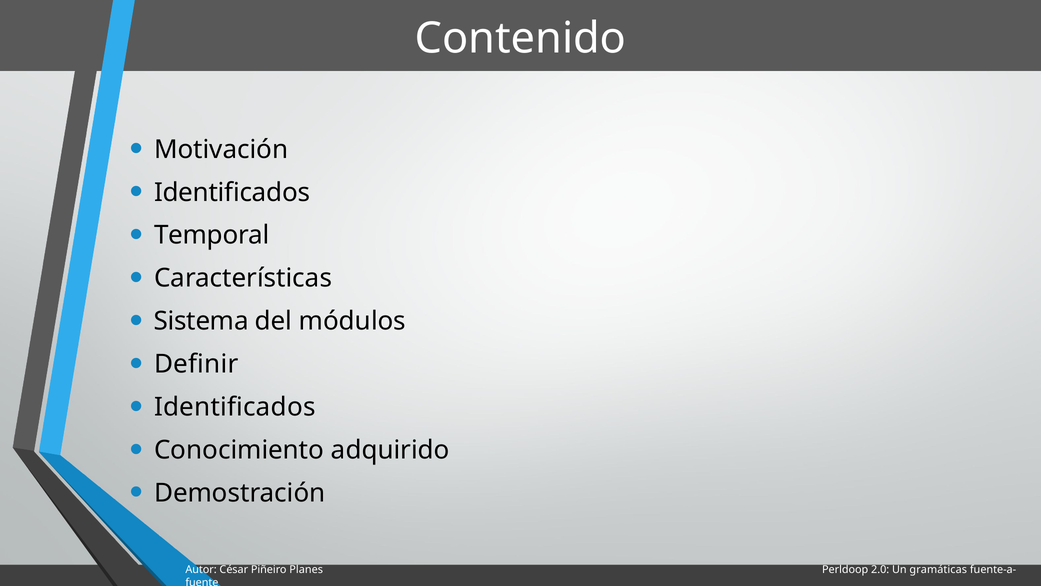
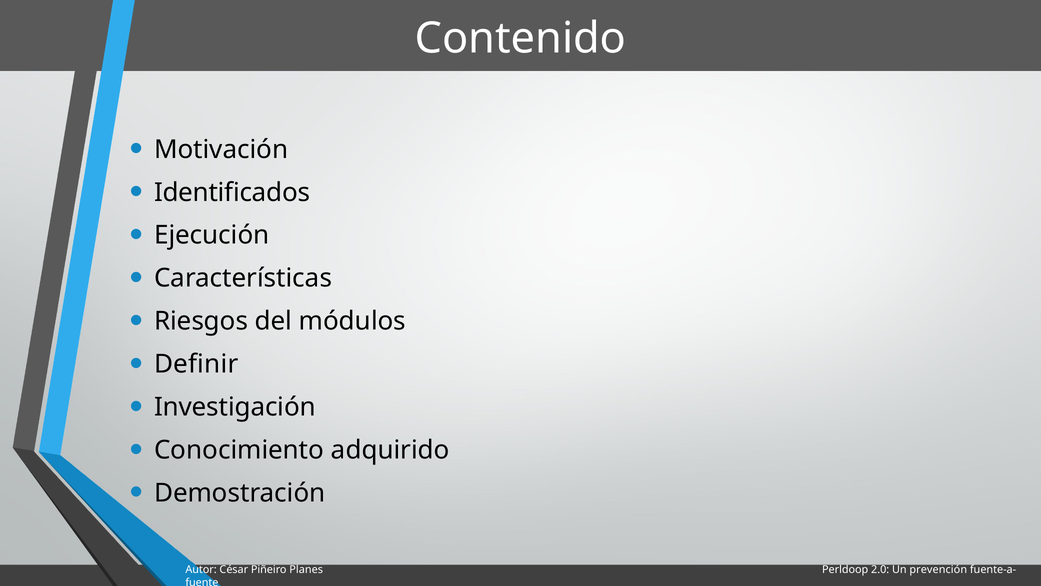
Temporal: Temporal -> Ejecución (212, 235)
Sistema: Sistema -> Riesgos (201, 321)
Identificados: Identificados -> Investigación (235, 407)
gramáticas: gramáticas -> prevención (938, 569)
